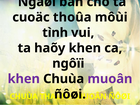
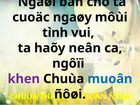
thoûa: thoûa -> ngaøy (72, 17)
haõy khen: khen -> neân (85, 48)
muoân colour: purple -> blue (110, 79)
